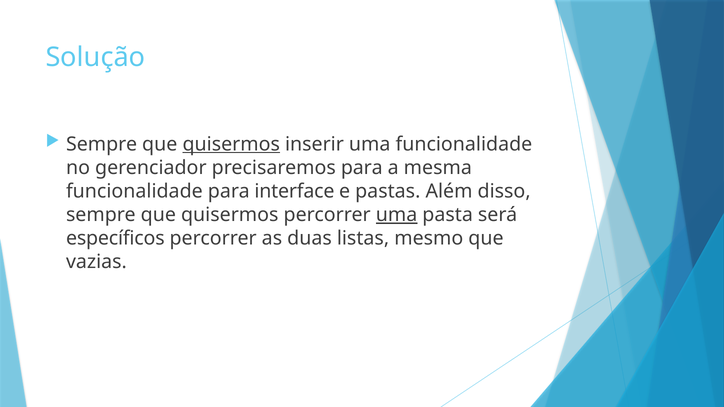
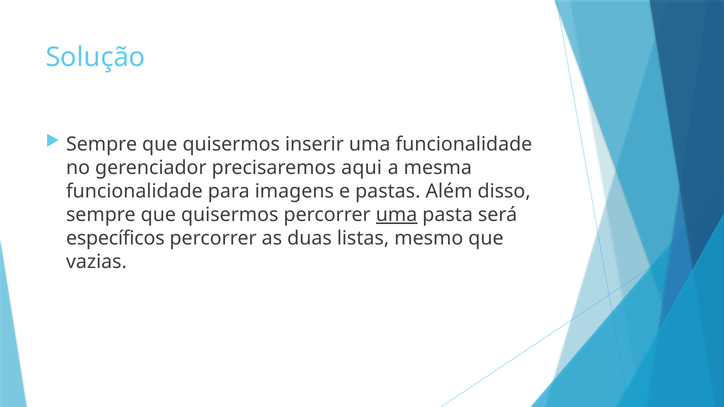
quisermos underline: present -> none (231, 144)
precisaremos para: para -> aqui (362, 168)
interface: interface -> imagens (294, 191)
